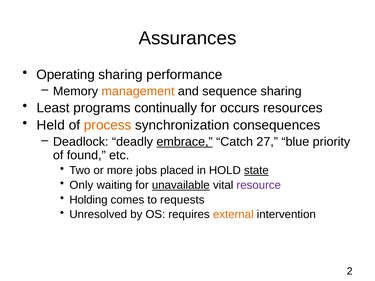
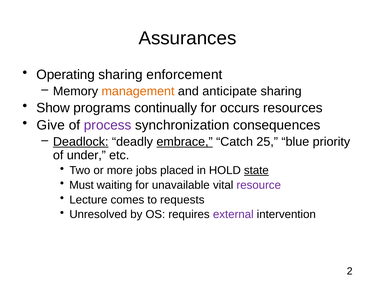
performance: performance -> enforcement (184, 75)
sequence: sequence -> anticipate (230, 91)
Least: Least -> Show (53, 108)
Held: Held -> Give (51, 125)
process colour: orange -> purple (108, 125)
Deadlock underline: none -> present (81, 142)
27: 27 -> 25 (267, 142)
found: found -> under (86, 155)
Only: Only -> Must (82, 185)
unavailable underline: present -> none (181, 185)
Holding: Holding -> Lecture (88, 200)
external colour: orange -> purple (233, 215)
